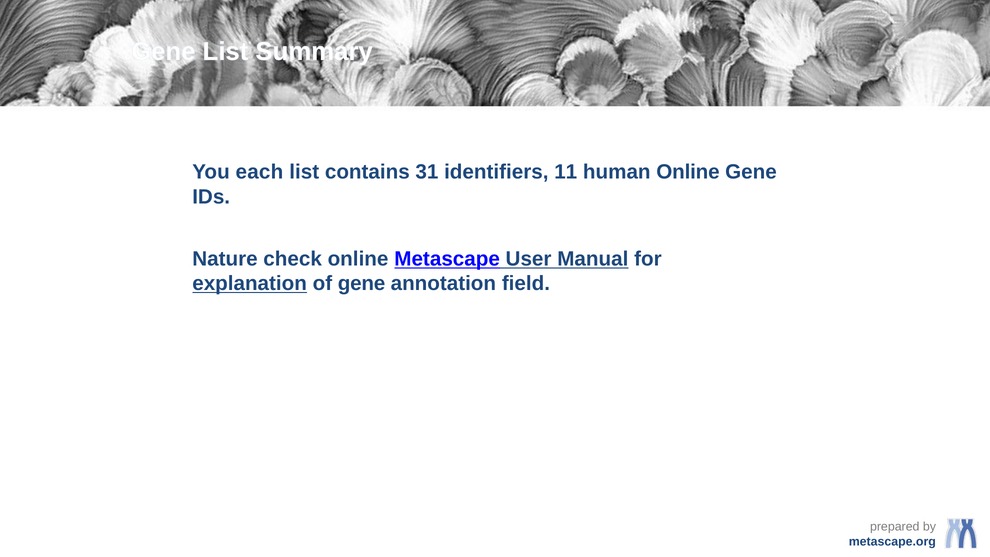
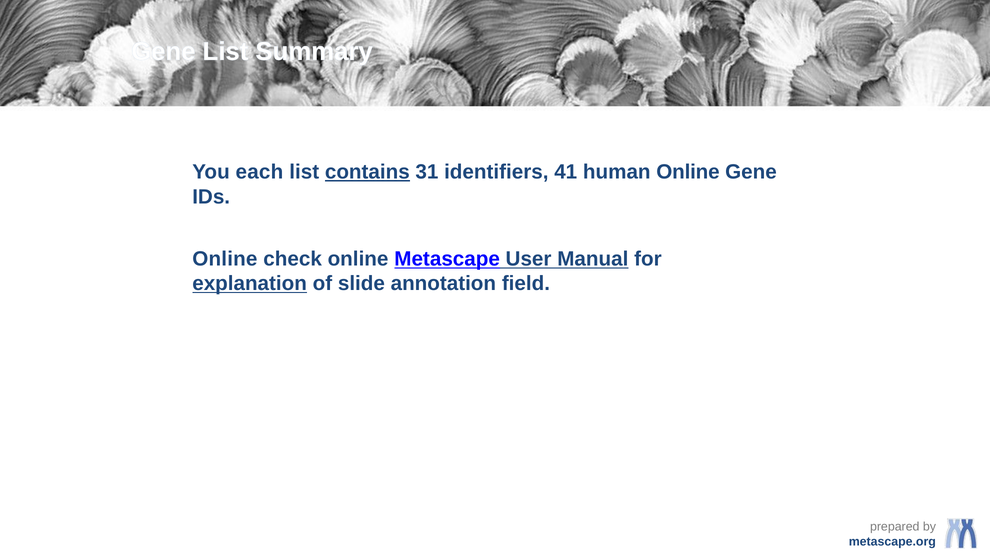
contains underline: none -> present (367, 172)
11: 11 -> 41 (566, 172)
Nature: Nature -> Online (225, 259)
of gene: gene -> slide (361, 283)
